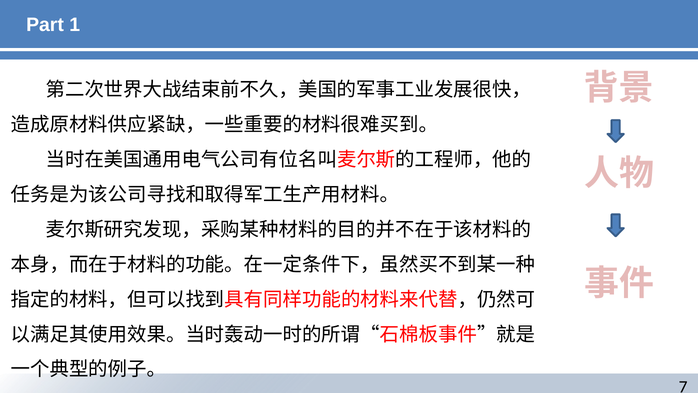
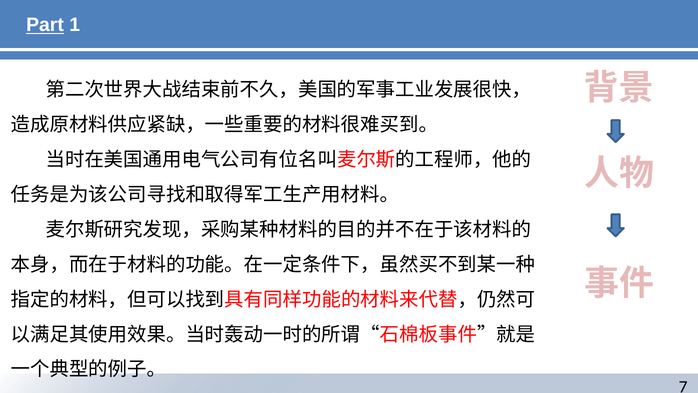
Part underline: none -> present (45, 25)
